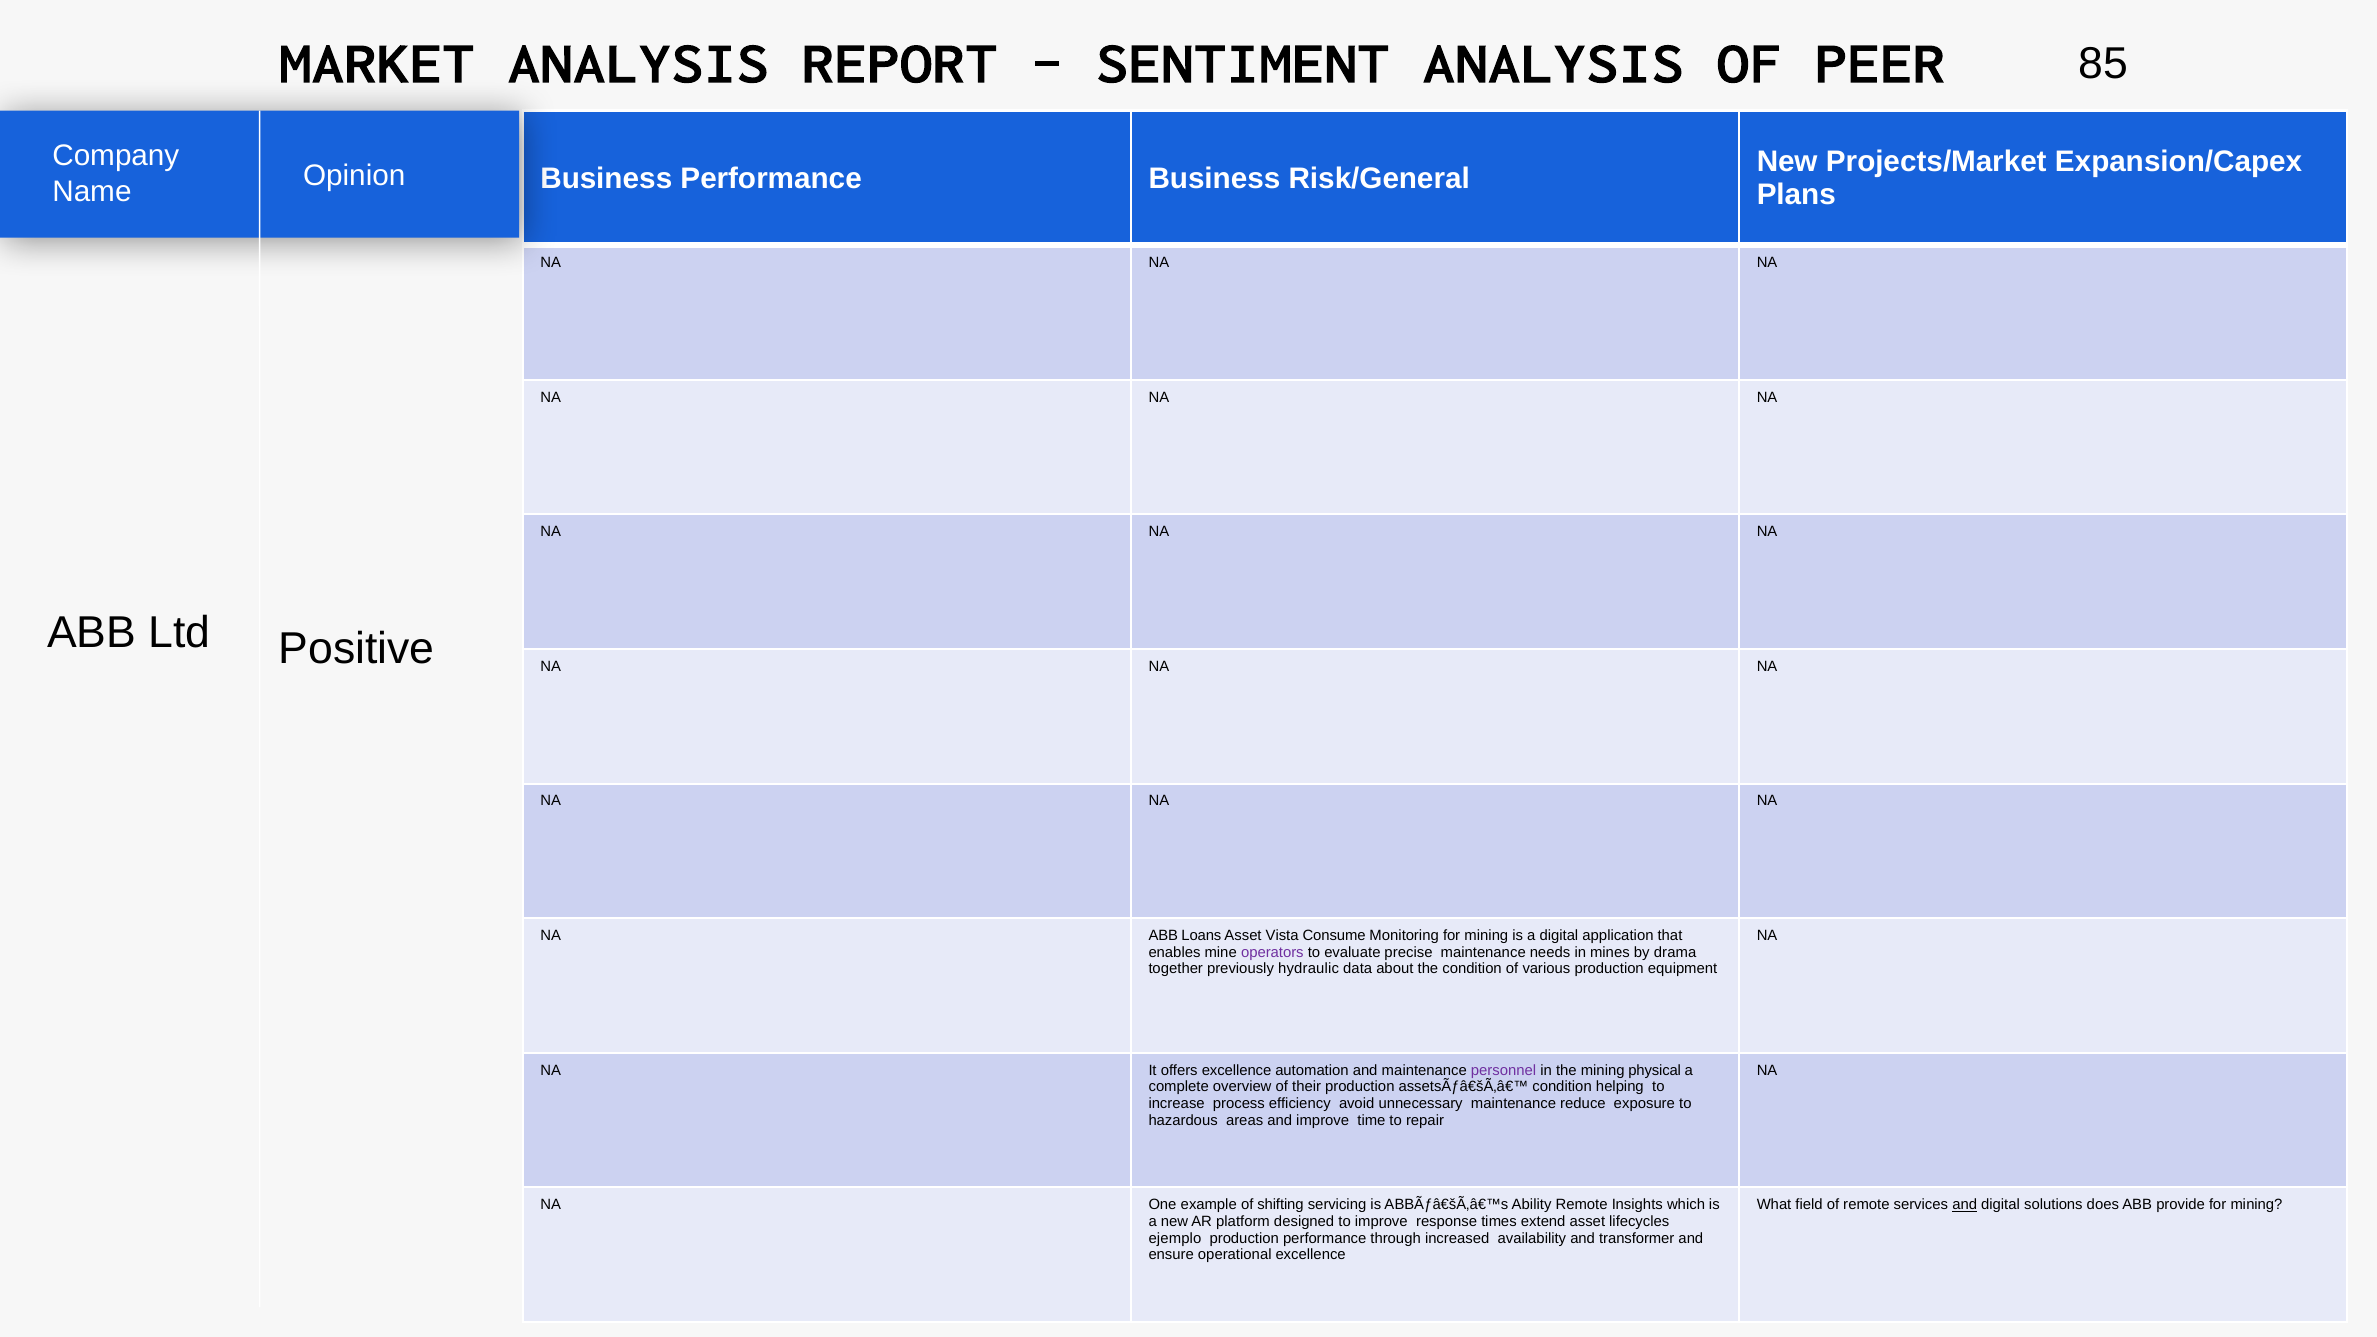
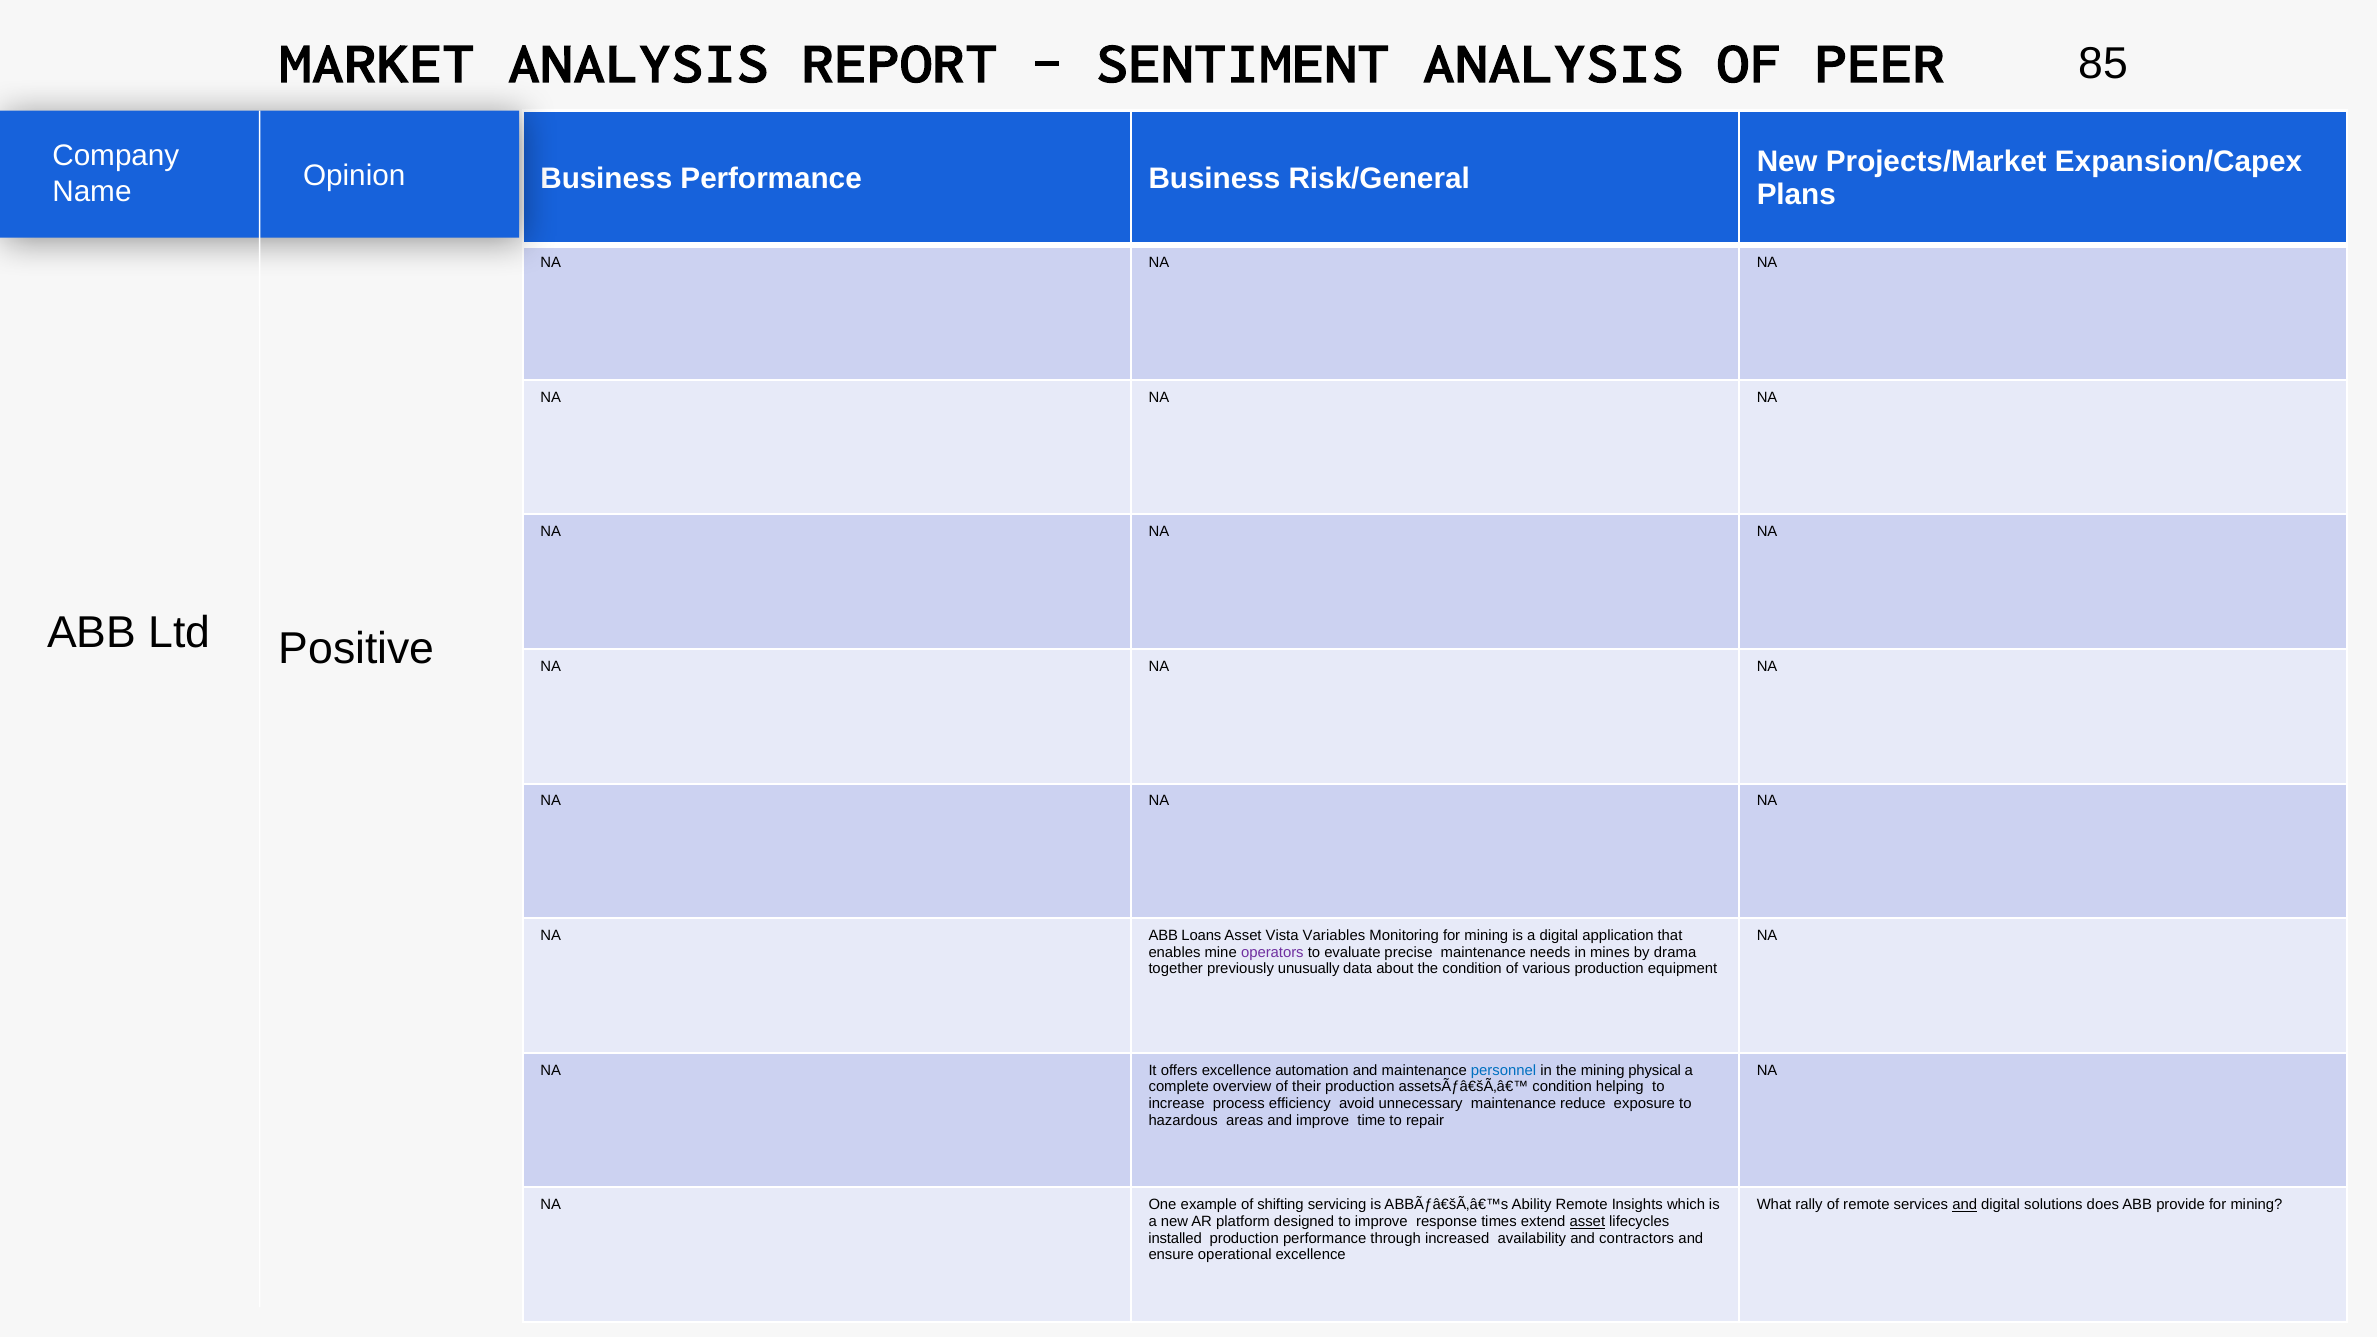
Consume: Consume -> Variables (1334, 936)
hydraulic: hydraulic -> unusually (1309, 969)
personnel colour: purple -> blue (1504, 1070)
field: field -> rally (1809, 1205)
asset underline: none -> present (1587, 1222)
ejemplo: ejemplo -> installed (1175, 1238)
transformer: transformer -> contractors (1637, 1238)
